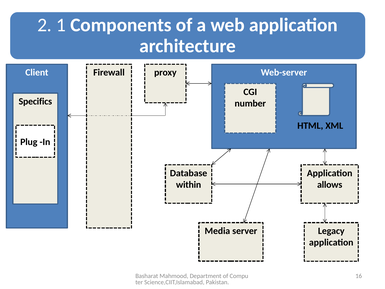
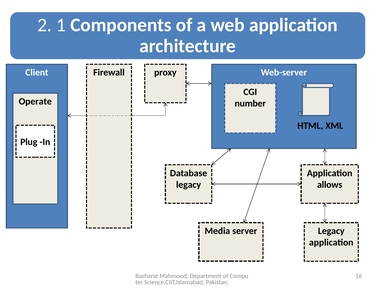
Specifics: Specifics -> Operate (35, 101)
within: within -> legacy (189, 185)
